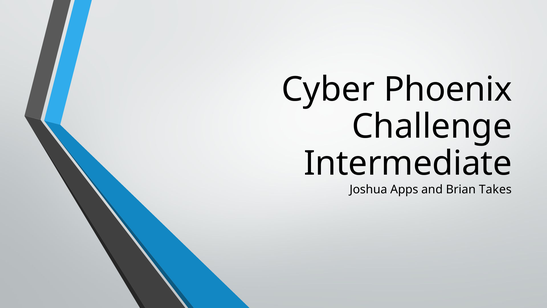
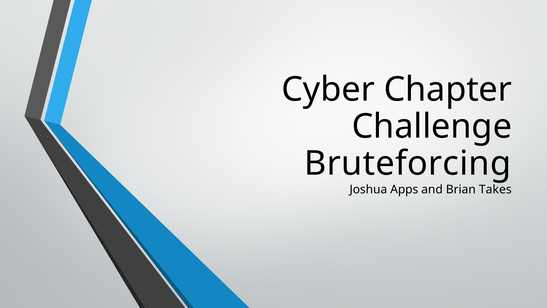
Phoenix: Phoenix -> Chapter (448, 89)
Intermediate: Intermediate -> Bruteforcing (408, 163)
